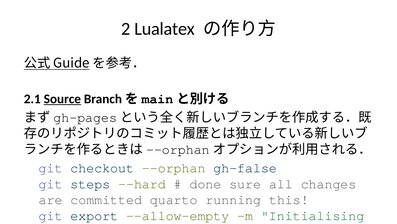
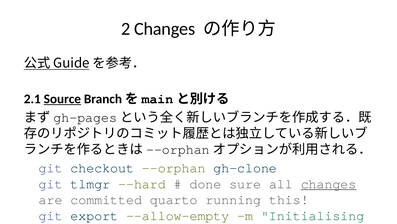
2 Lualatex: Lualatex -> Changes (165, 29)
gh-false: gh-false -> gh-clone (245, 167)
git steps: steps -> tlmgr (90, 183)
changes underline: none -> present (329, 183)
